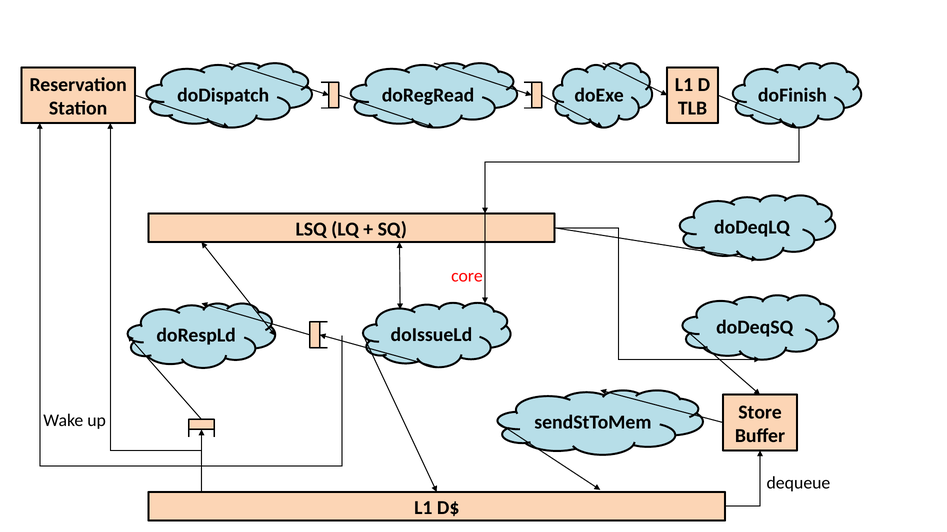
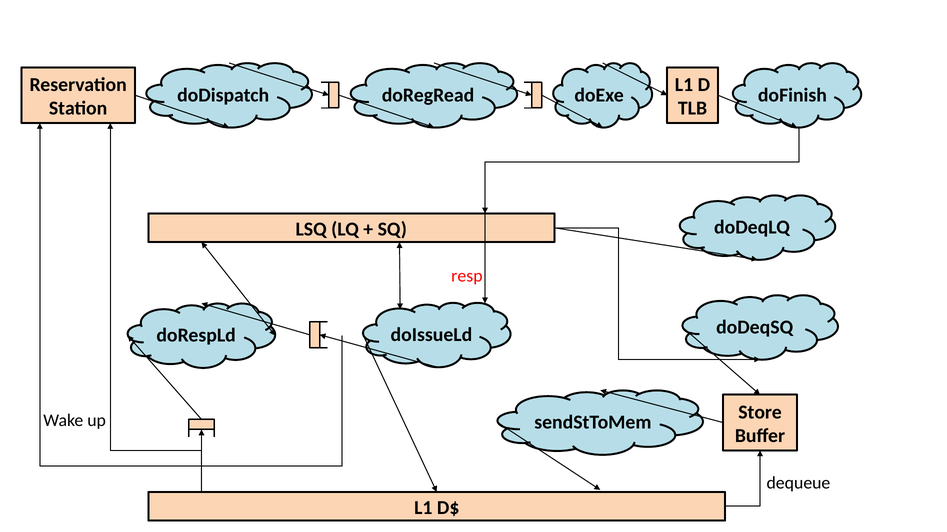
core: core -> resp (467, 276)
